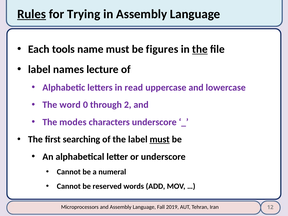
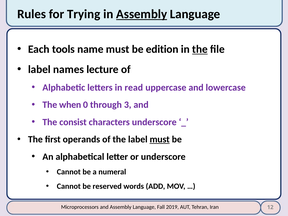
Rules underline: present -> none (32, 14)
Assembly underline: none -> present (142, 14)
figures: figures -> edition (162, 49)
word: word -> when (70, 105)
2: 2 -> 3 (128, 105)
modes: modes -> consist (73, 122)
searching: searching -> operands (81, 139)
